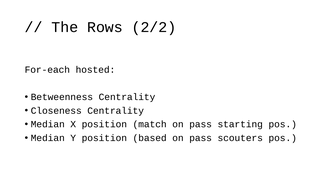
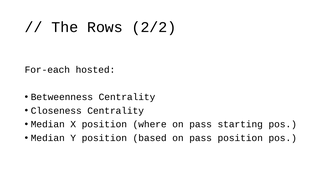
match: match -> where (150, 124)
pass scouters: scouters -> position (240, 137)
